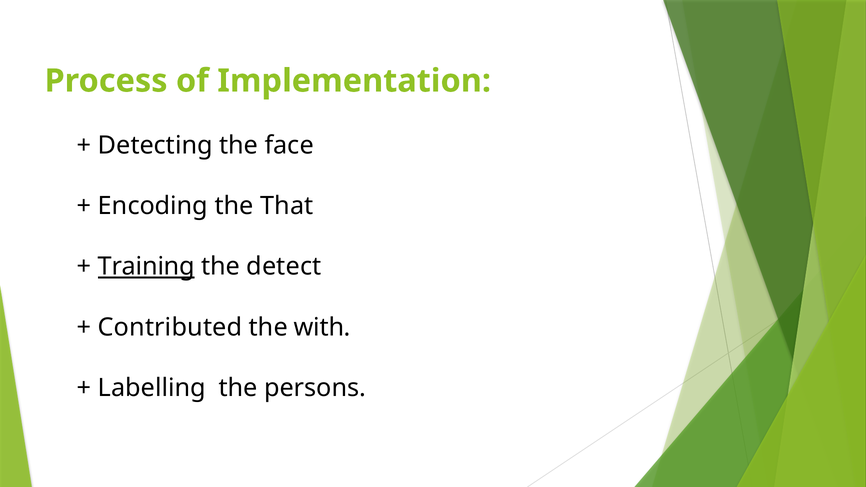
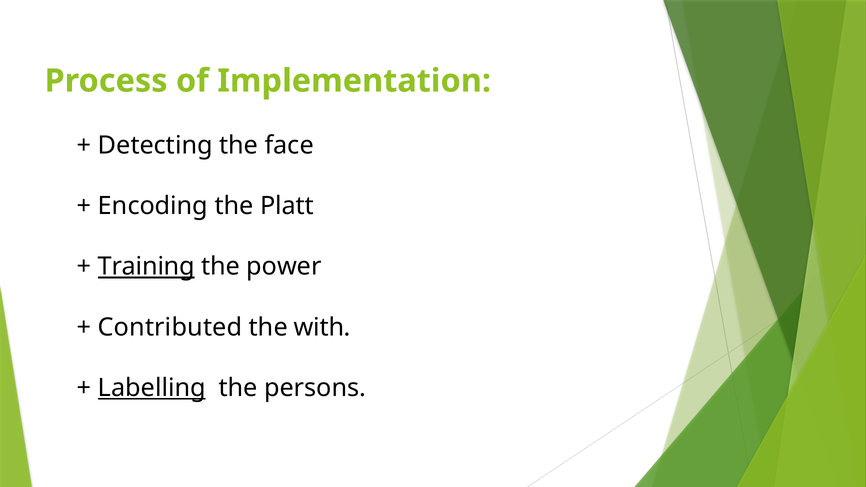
That: That -> Platt (287, 206)
detect: detect -> power (284, 267)
Labelling underline: none -> present (152, 388)
